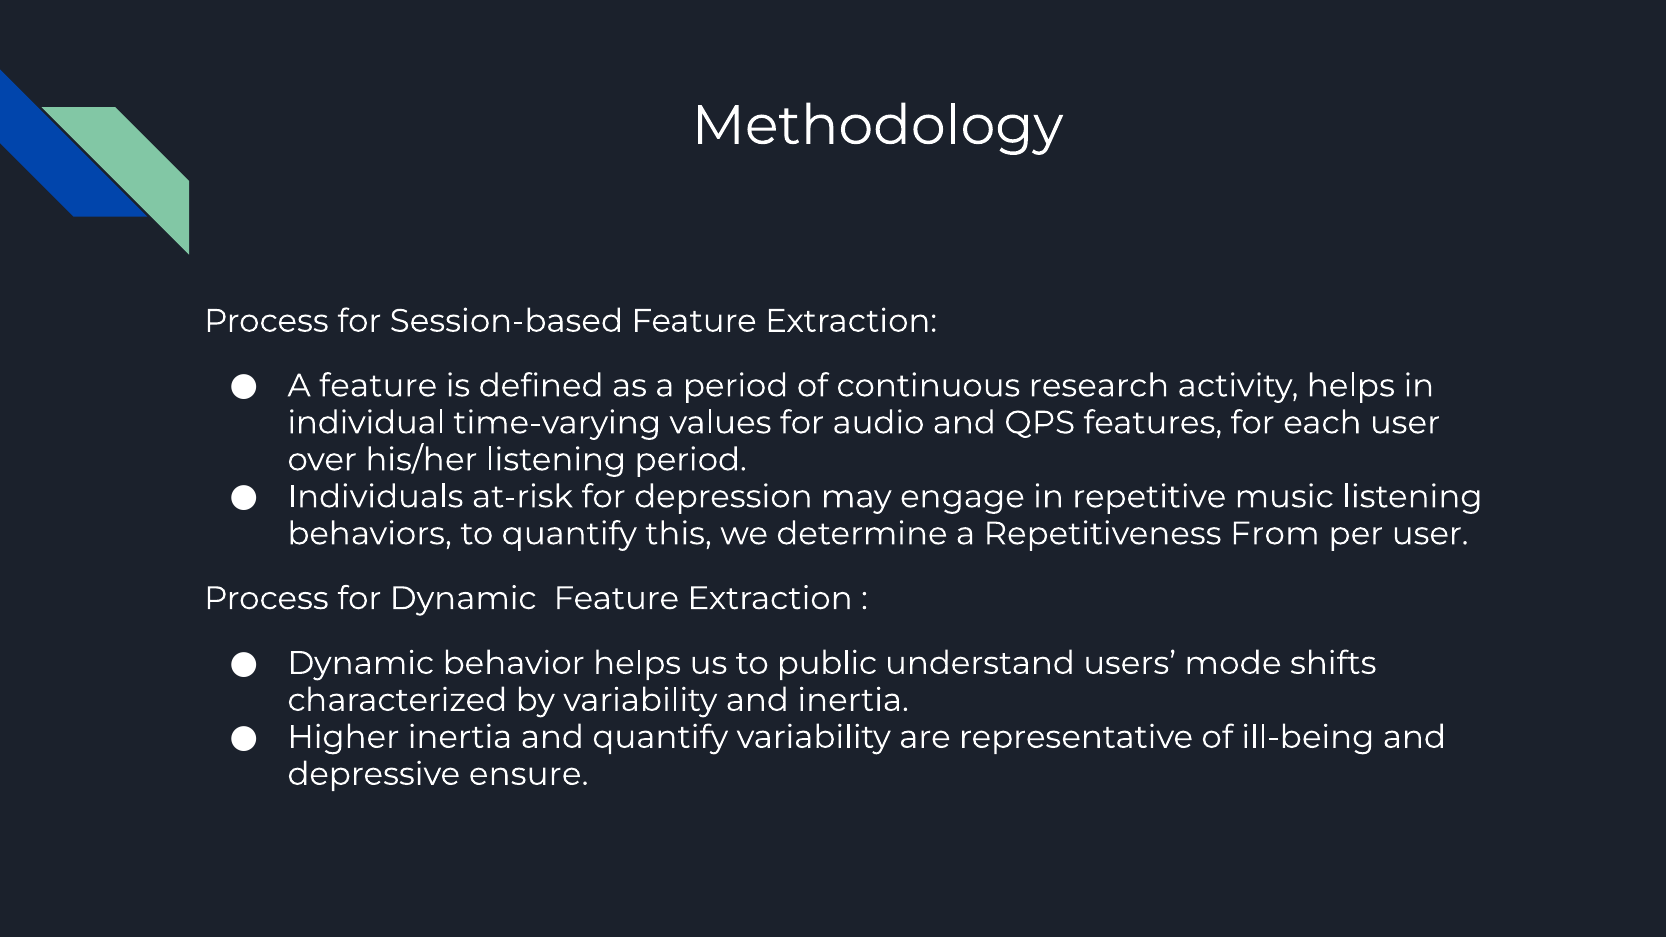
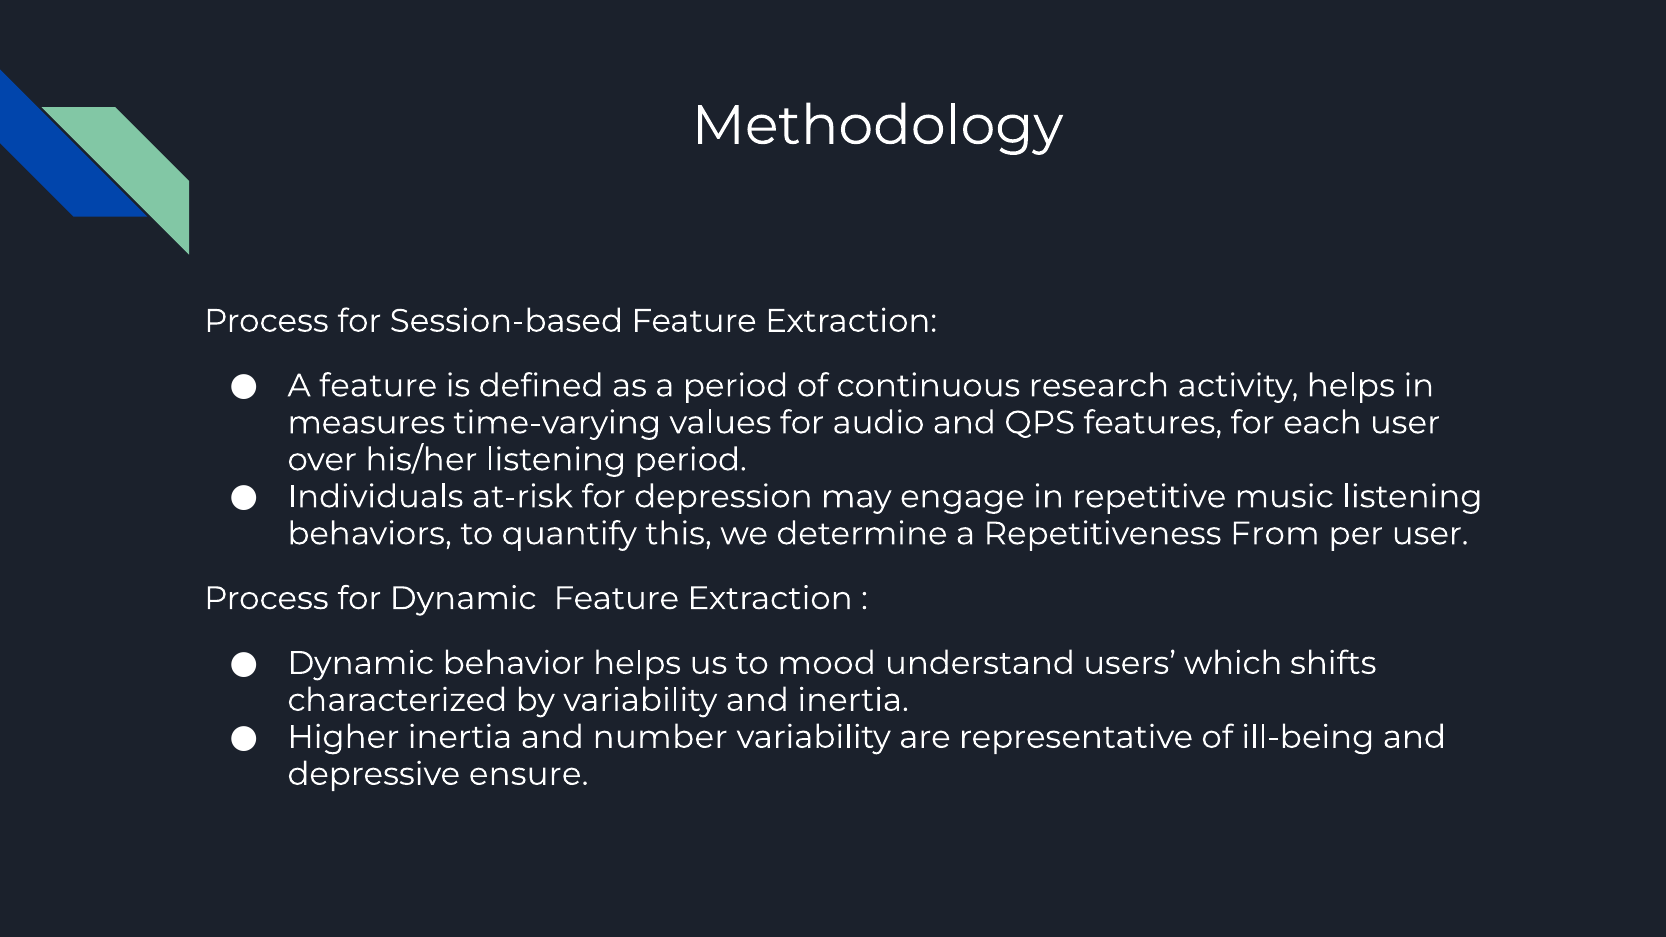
individual: individual -> measures (366, 423)
public: public -> mood (827, 663)
mode: mode -> which (1233, 663)
and quantify: quantify -> number (660, 737)
